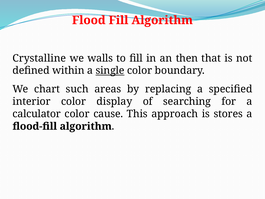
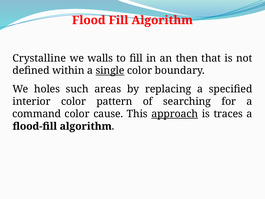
chart: chart -> holes (47, 89)
display: display -> pattern (114, 101)
calculator: calculator -> command (37, 114)
approach underline: none -> present (175, 114)
stores: stores -> traces (228, 114)
